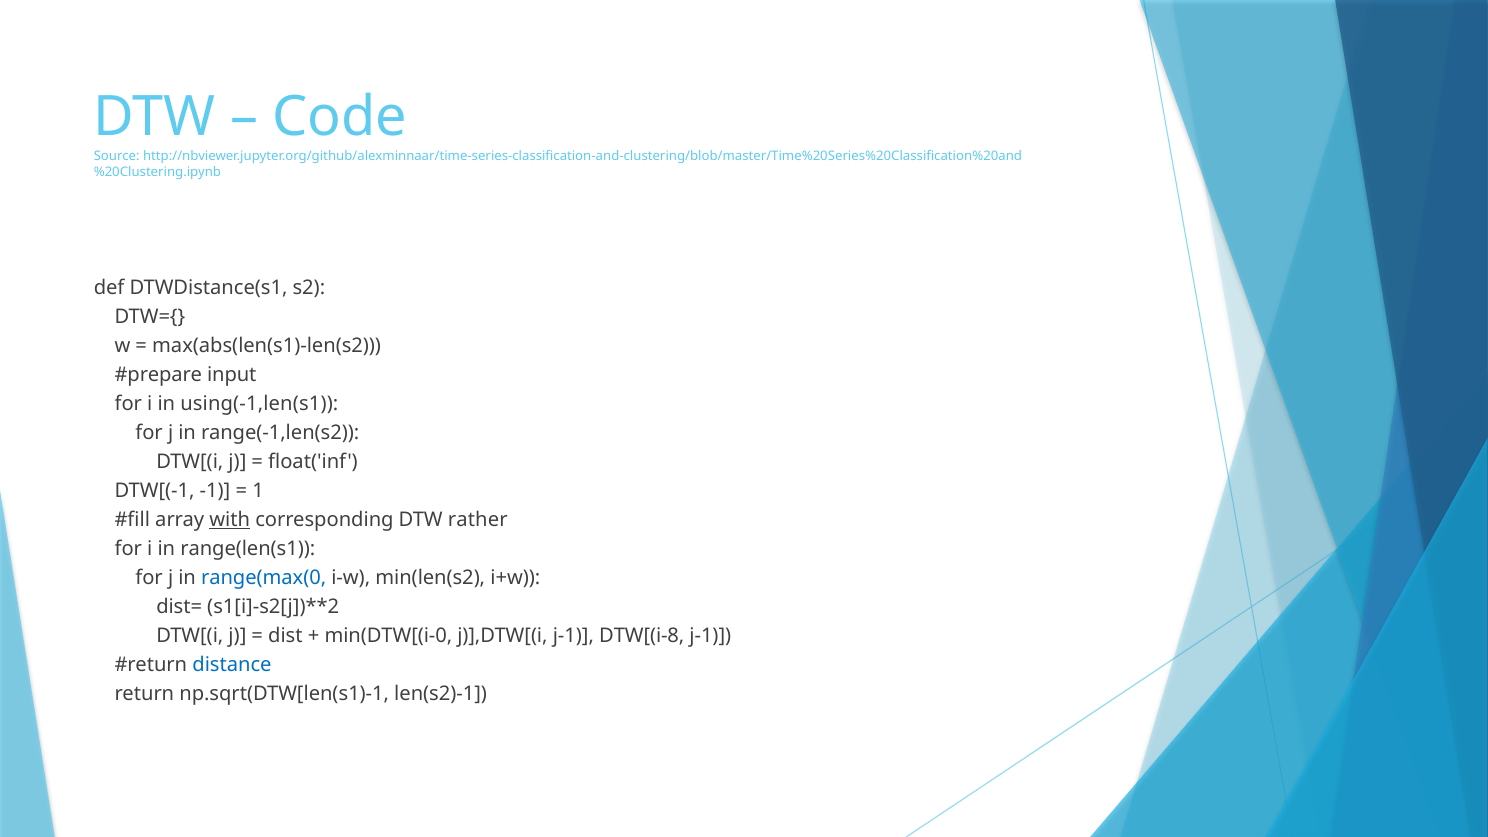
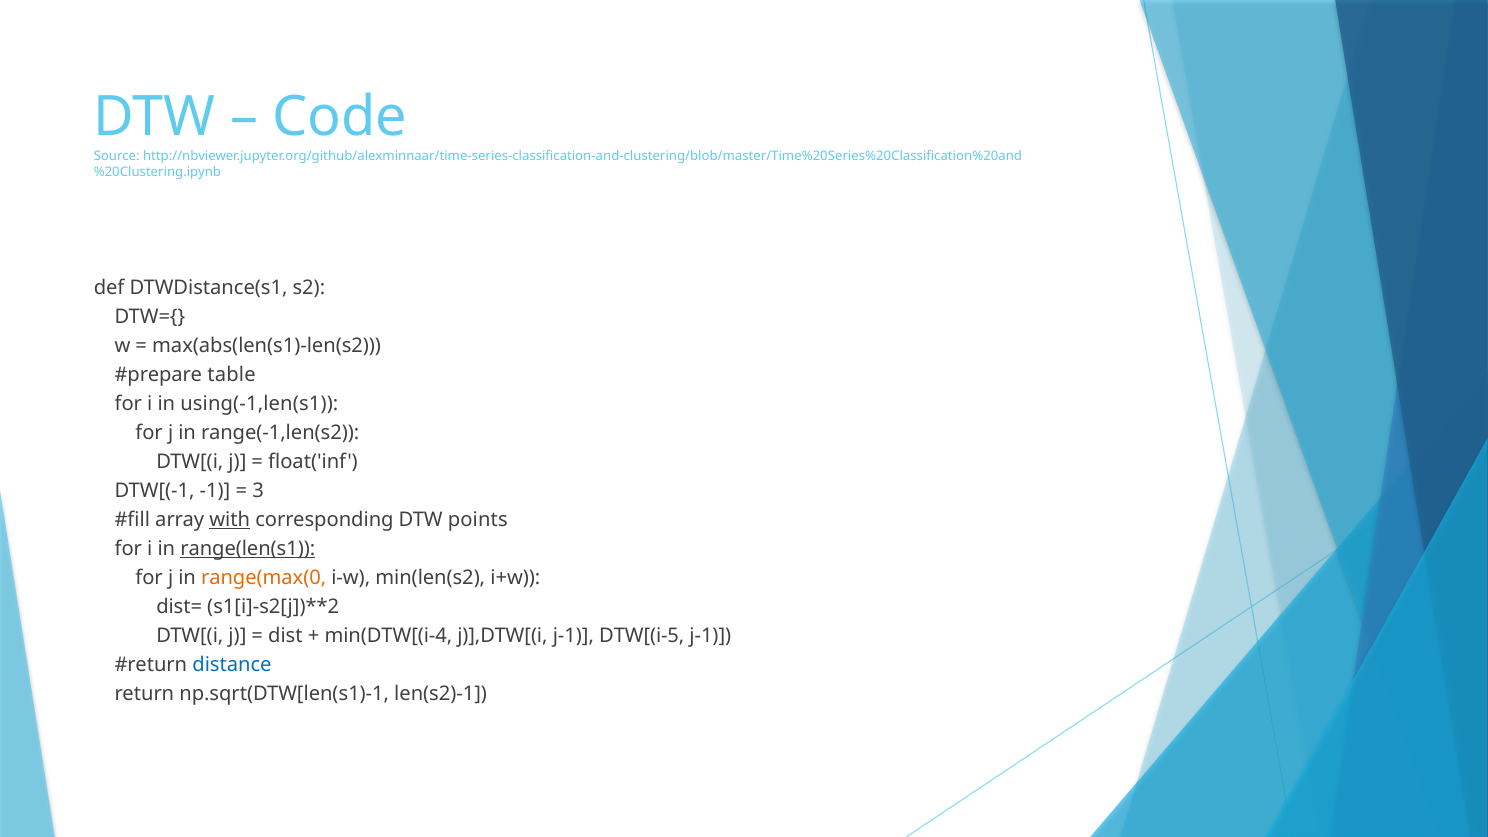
input: input -> table (232, 375)
1: 1 -> 3 (258, 491)
rather: rather -> points (478, 520)
range(len(s1 underline: none -> present (248, 549)
range(max(0 colour: blue -> orange (264, 578)
min(DTW[(i-0: min(DTW[(i-0 -> min(DTW[(i-4 (388, 636)
DTW[(i-8: DTW[(i-8 -> DTW[(i-5 (642, 636)
